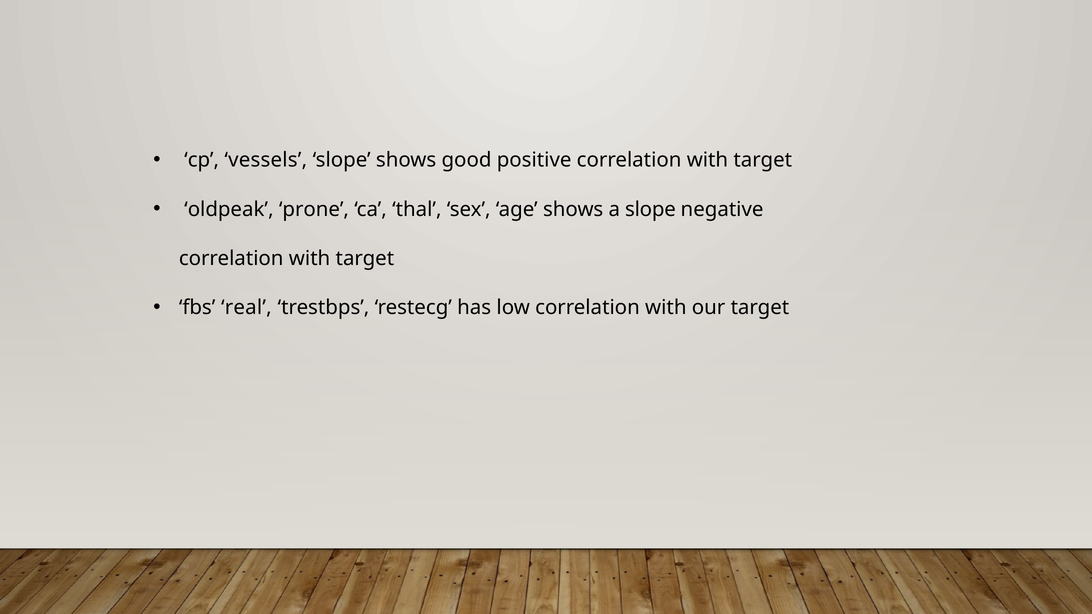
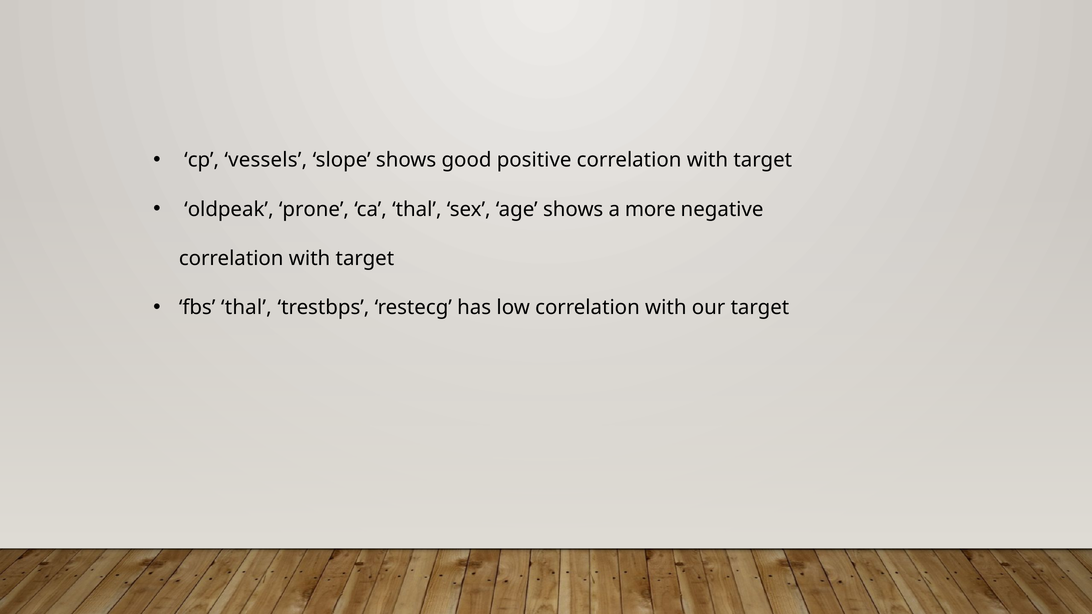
a slope: slope -> more (650, 209)
fbs real: real -> thal (246, 308)
